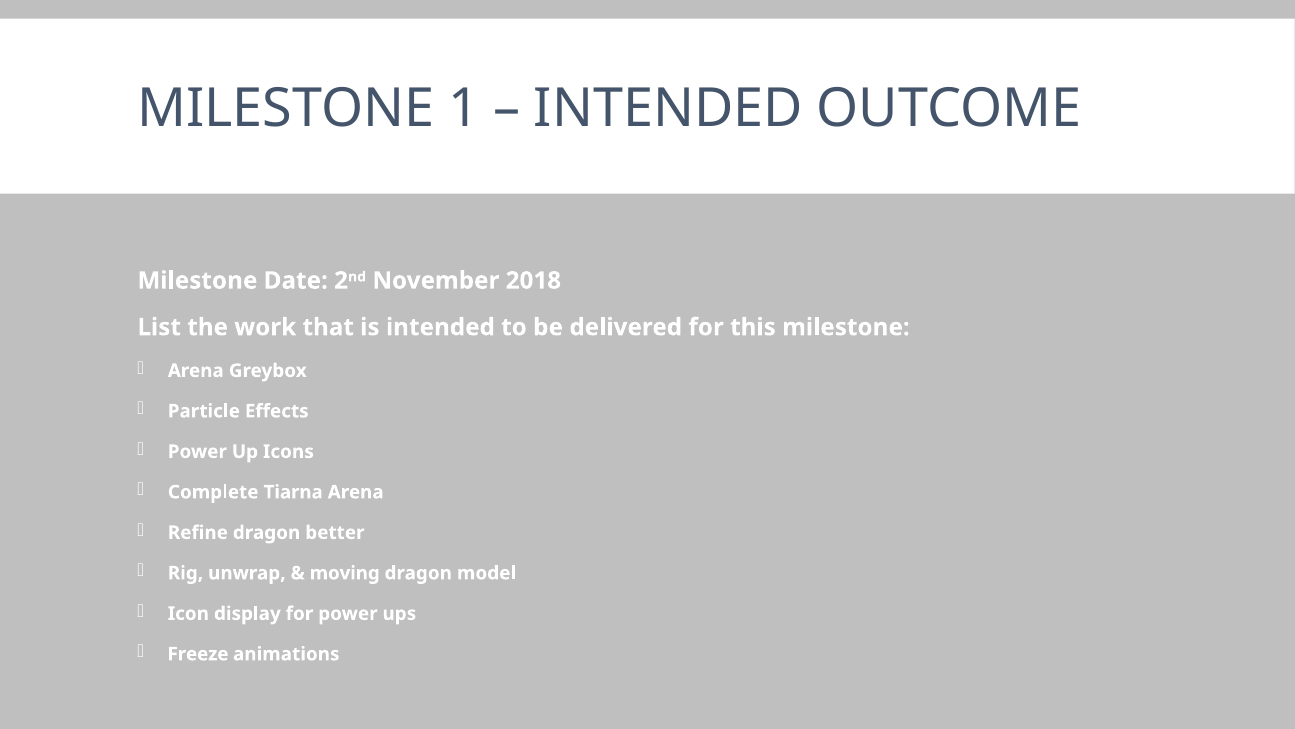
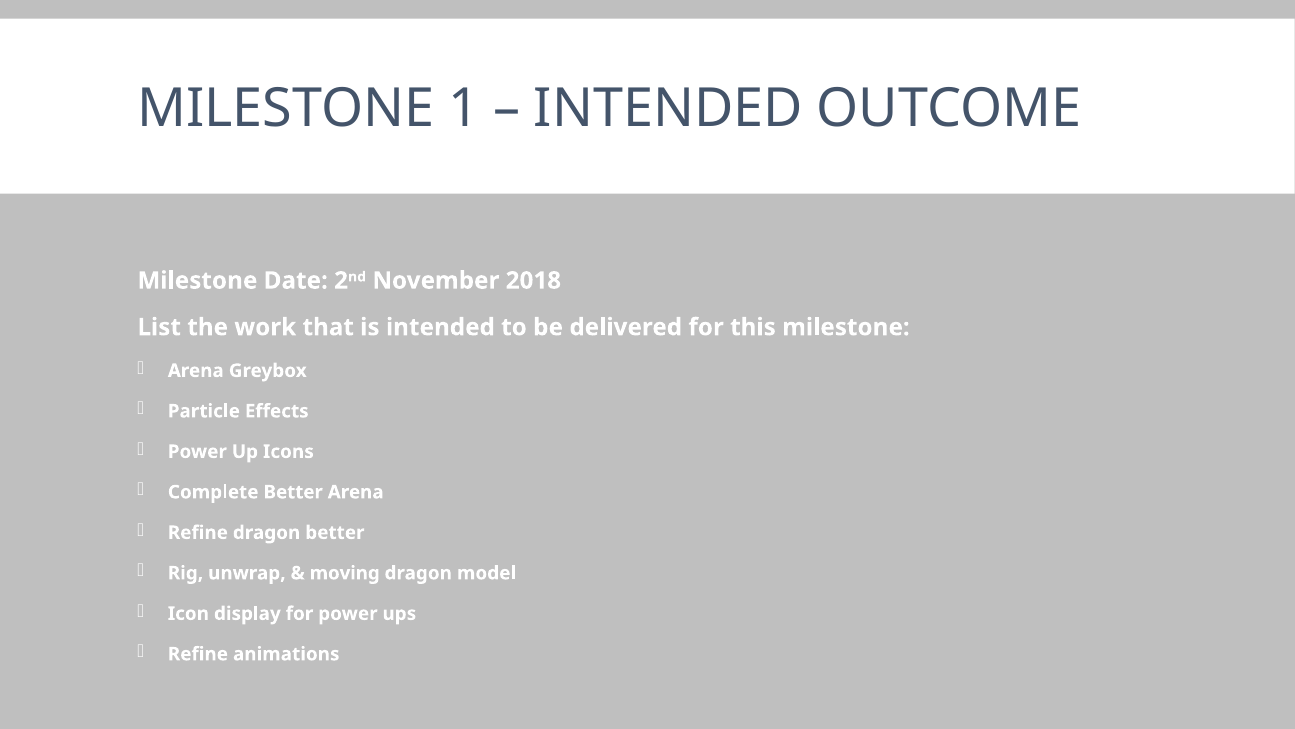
Complete Tiarna: Tiarna -> Better (293, 492)
Freeze: Freeze -> Refine (198, 654)
